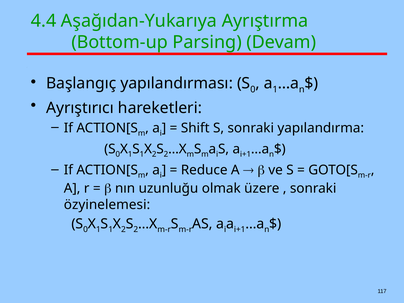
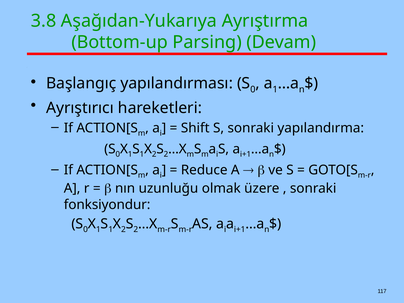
4.4: 4.4 -> 3.8 (44, 21)
özyinelemesi: özyinelemesi -> fonksiyondur (107, 205)
